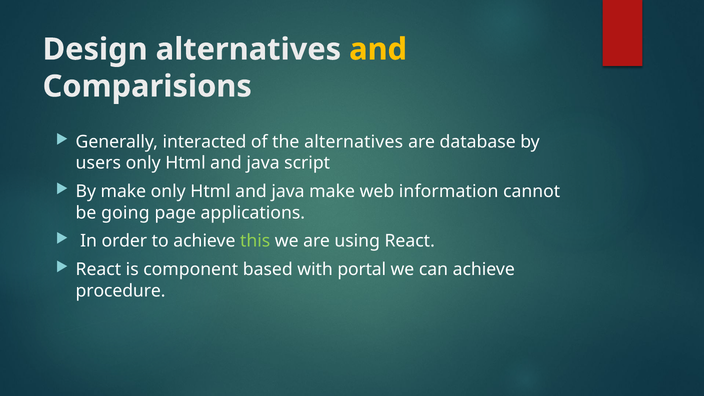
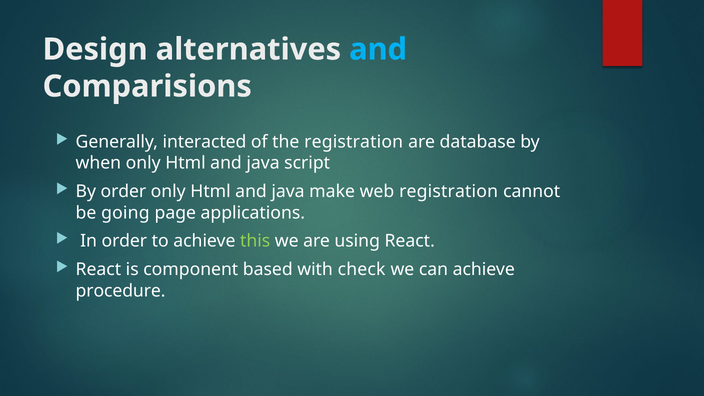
and colour: yellow -> light blue (378, 49)
the alternatives: alternatives -> registration (354, 142)
users: users -> when (98, 163)
By make: make -> order (123, 192)
web information: information -> registration (449, 192)
portal: portal -> check (362, 270)
